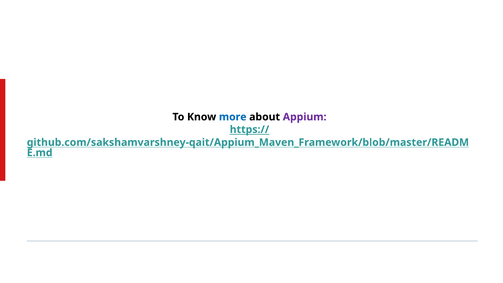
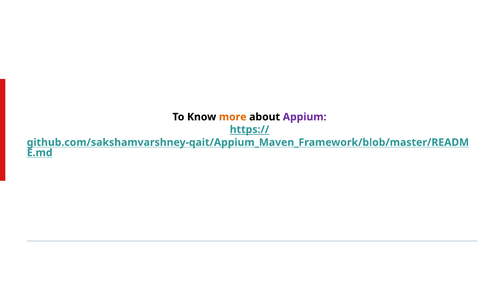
more colour: blue -> orange (233, 117)
